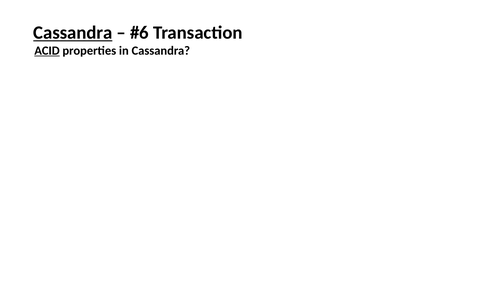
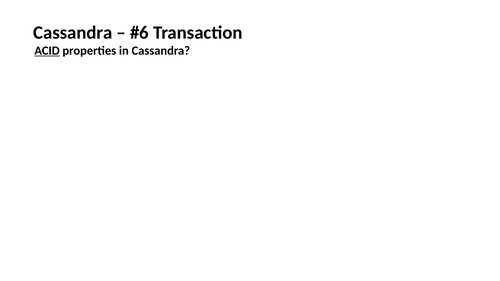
Cassandra underline: present -> none (73, 33)
